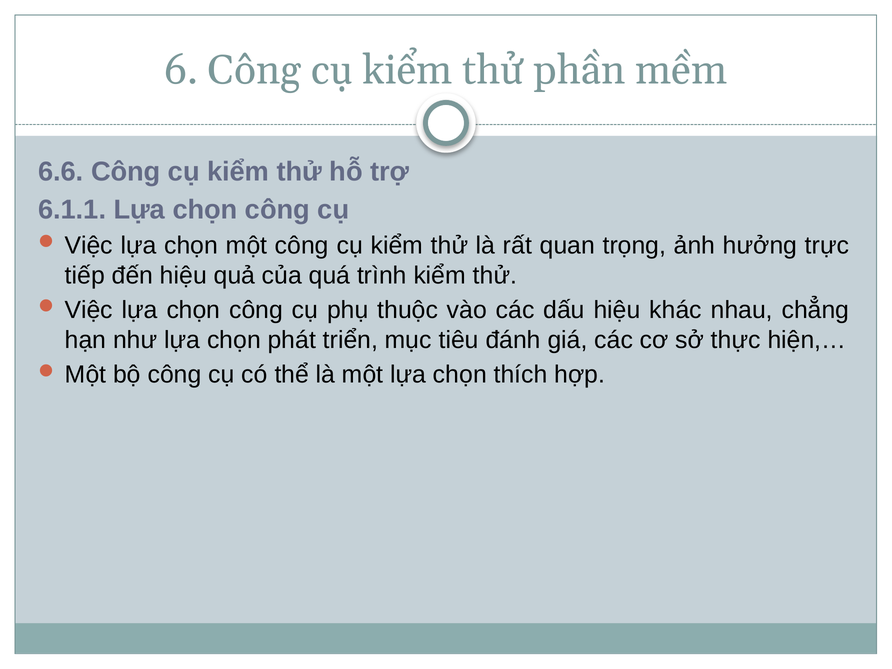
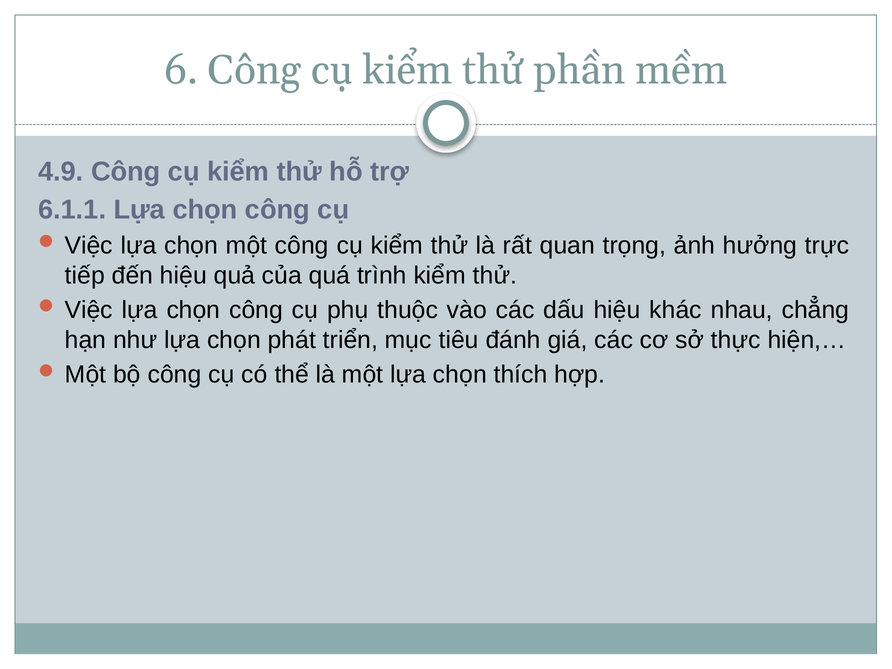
6.6: 6.6 -> 4.9 (61, 172)
